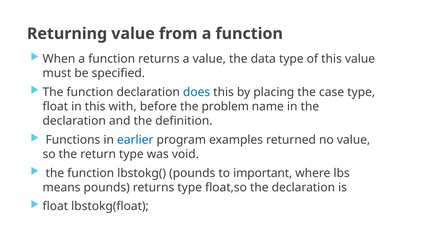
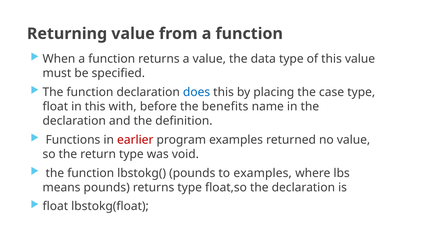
problem: problem -> benefits (225, 107)
earlier colour: blue -> red (135, 140)
to important: important -> examples (263, 173)
